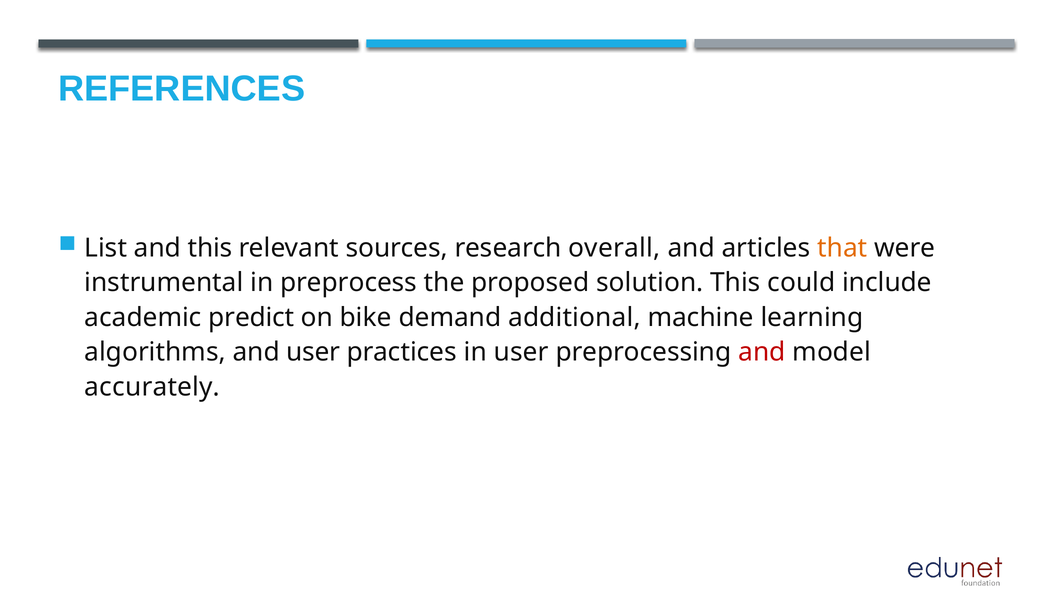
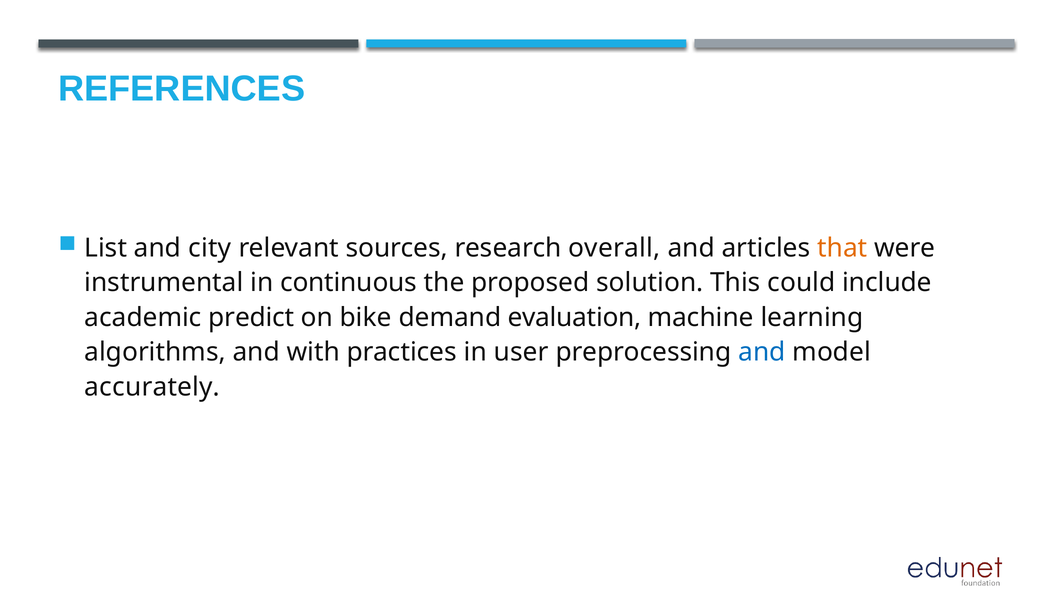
and this: this -> city (210, 248)
preprocess: preprocess -> continuous (349, 283)
additional: additional -> evaluation (575, 318)
and user: user -> with (313, 352)
and colour: red -> blue (762, 352)
